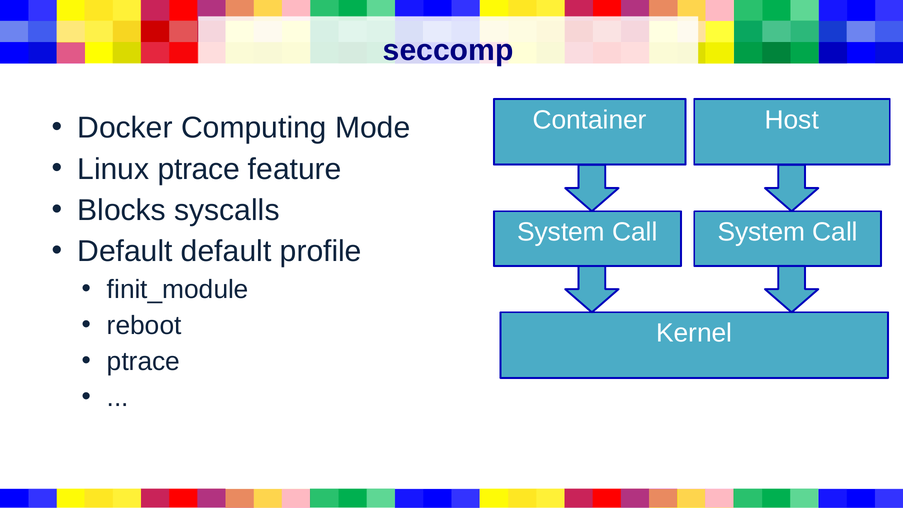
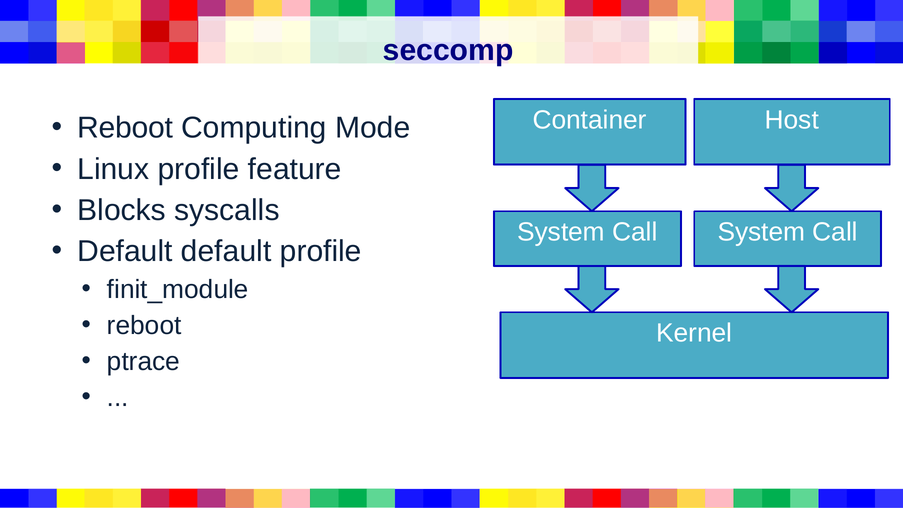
Docker: Docker -> Reboot (125, 128)
Linux ptrace: ptrace -> profile (199, 169)
